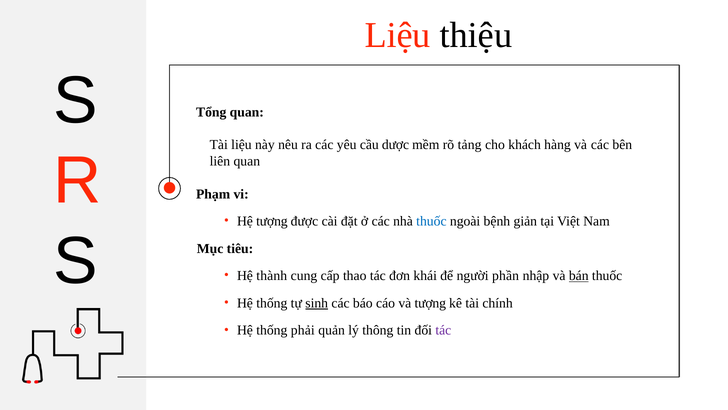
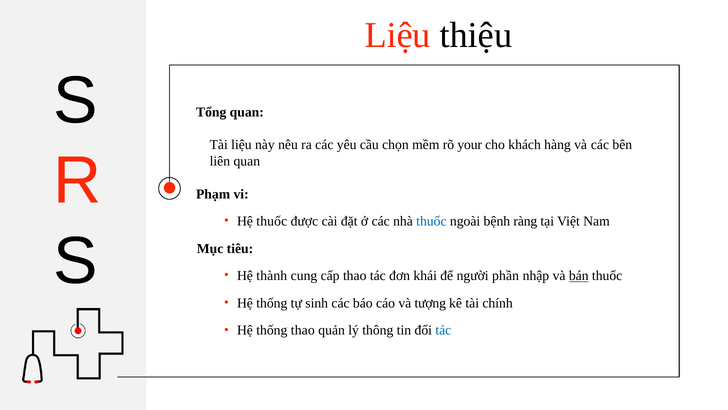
dược: dược -> chọn (395, 145)
tảng: tảng -> your (470, 145)
Hệ tượng: tượng -> thuốc (272, 221)
giản: giản -> ràng (525, 221)
sinh underline: present -> none (317, 303)
thống phải: phải -> thao (303, 330)
tác colour: purple -> blue (443, 330)
